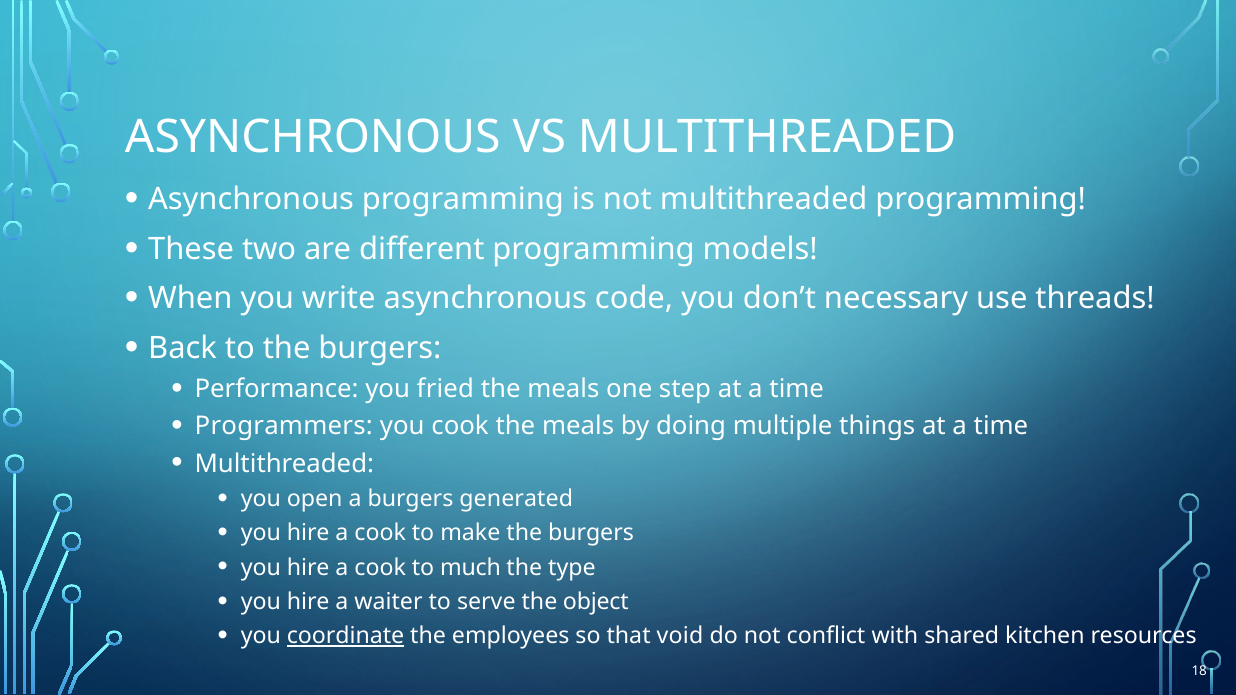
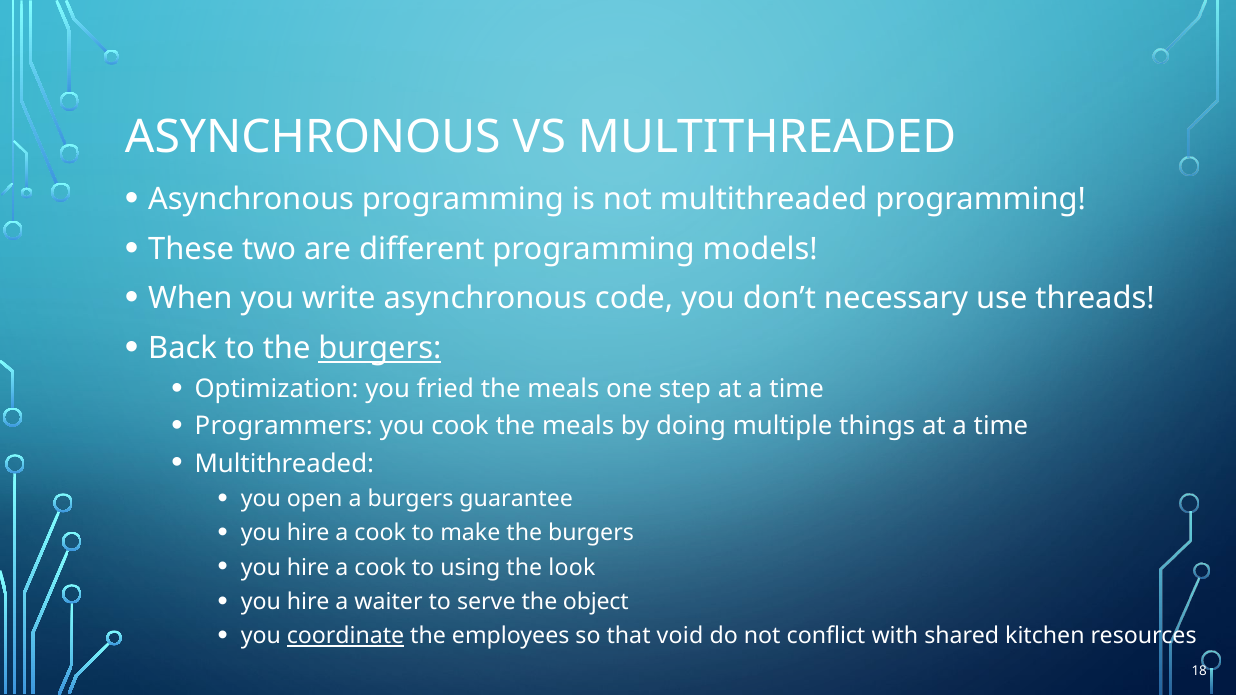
burgers underline: none -> present (380, 349)
Performance: Performance -> Optimization (277, 389)
generated: generated -> guarantee (516, 499)
much: much -> using (470, 568)
type: type -> look (572, 568)
